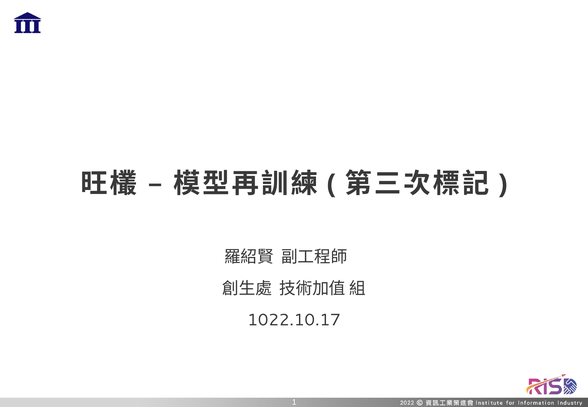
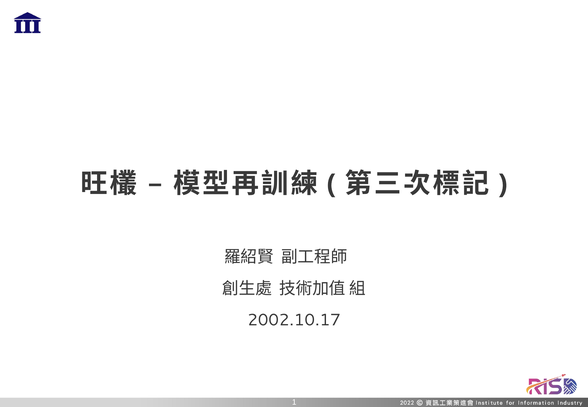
1022.10.17: 1022.10.17 -> 2002.10.17 (294, 320)
